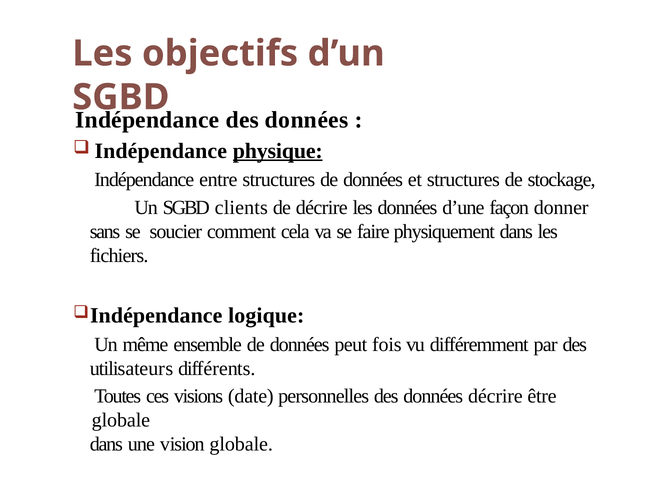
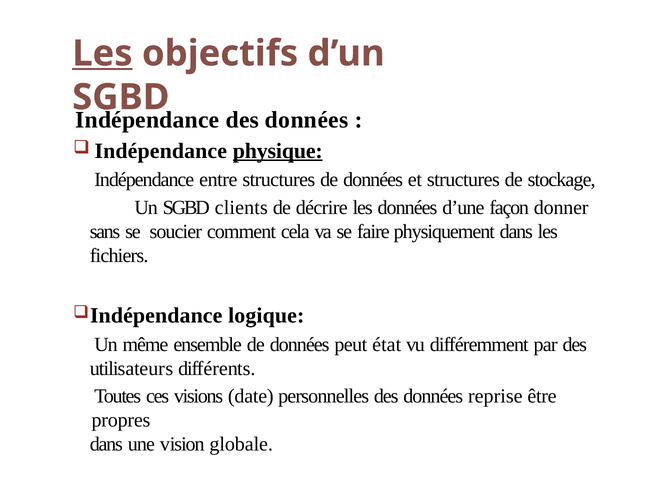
Les underline: none -> present (102, 53)
fois: fois -> état (387, 345)
données décrire: décrire -> reprise (495, 396)
globale: globale -> propres (121, 420)
